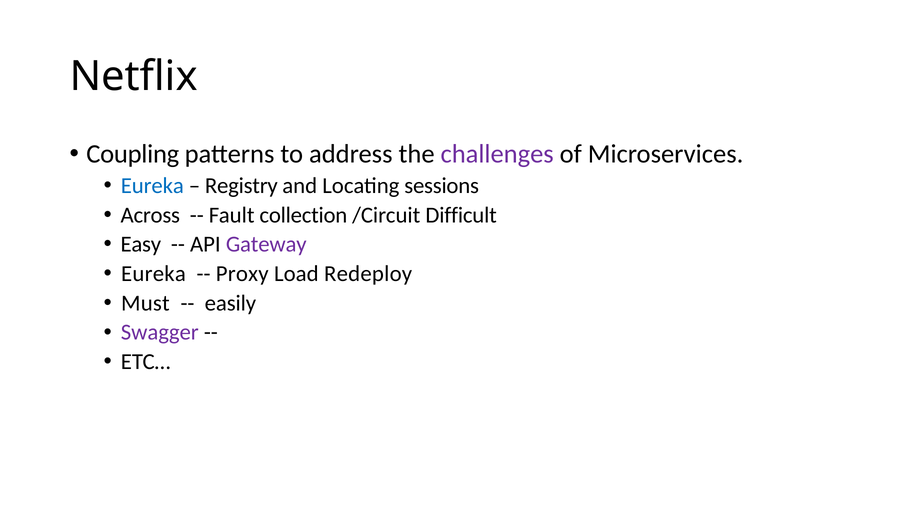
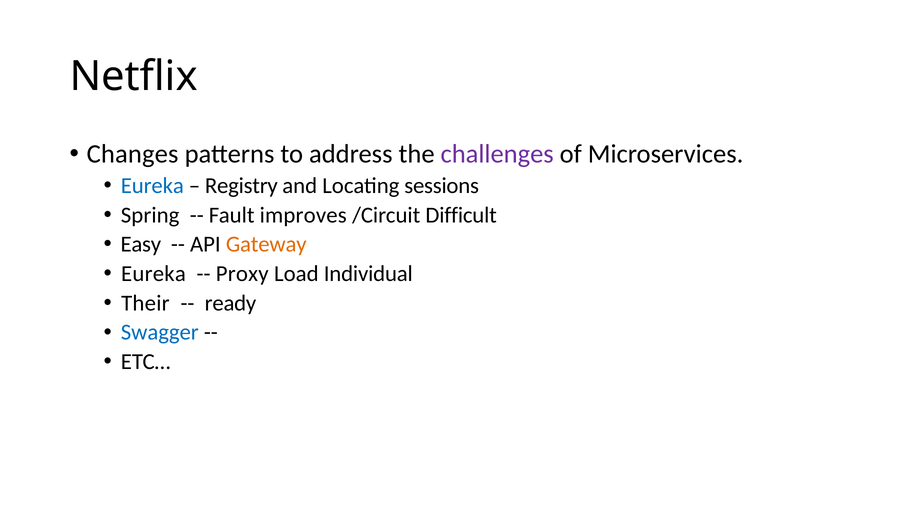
Coupling: Coupling -> Changes (133, 154)
Across: Across -> Spring (150, 215)
collection: collection -> improves (303, 215)
Gateway colour: purple -> orange (266, 244)
Redeploy: Redeploy -> Individual (368, 274)
Must: Must -> Their (145, 303)
easily: easily -> ready (231, 303)
Swagger colour: purple -> blue (160, 332)
